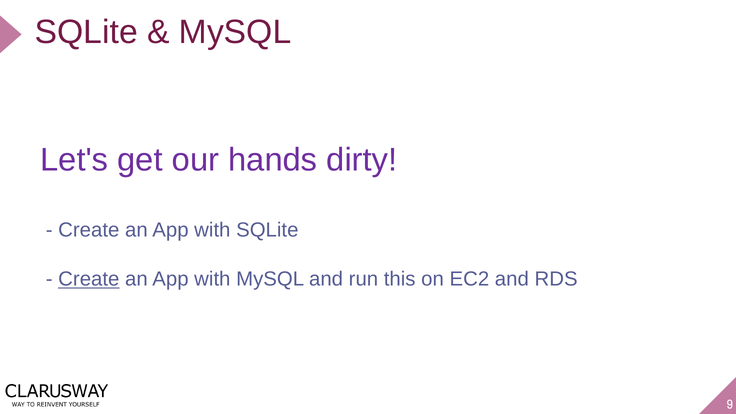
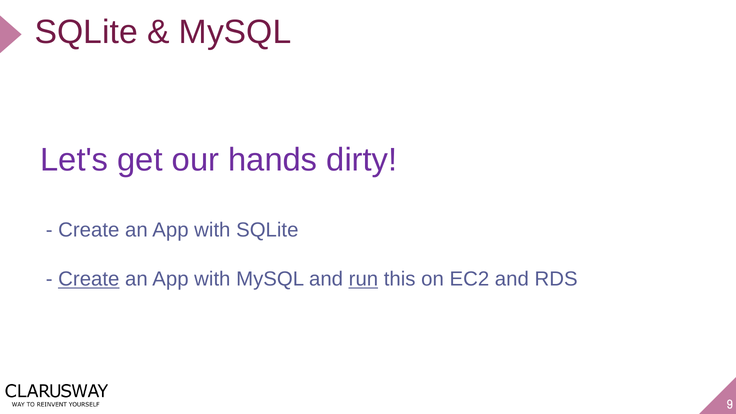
run underline: none -> present (363, 279)
